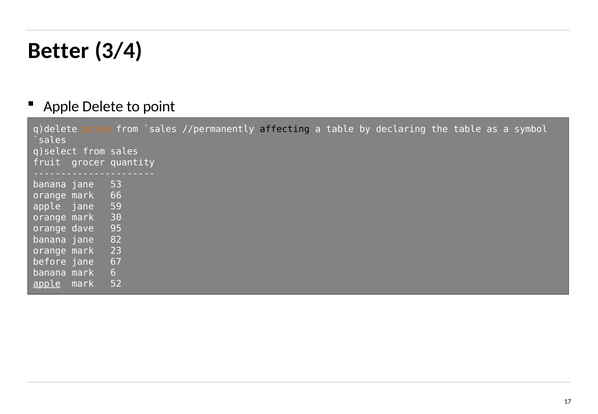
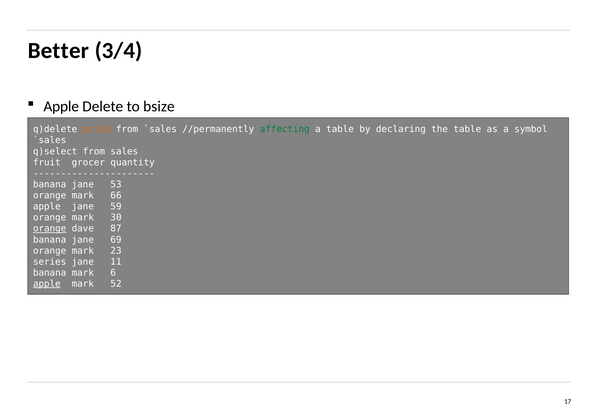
point: point -> bsize (159, 106)
affecting colour: black -> green (285, 129)
orange underline: none -> present (50, 229)
95: 95 -> 87 (116, 229)
82: 82 -> 69 (116, 240)
before: before -> series (50, 262)
67: 67 -> 11 (116, 262)
